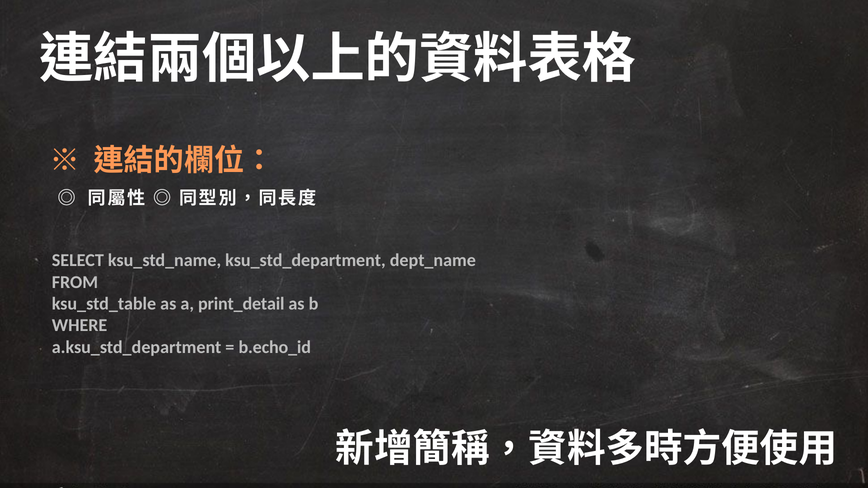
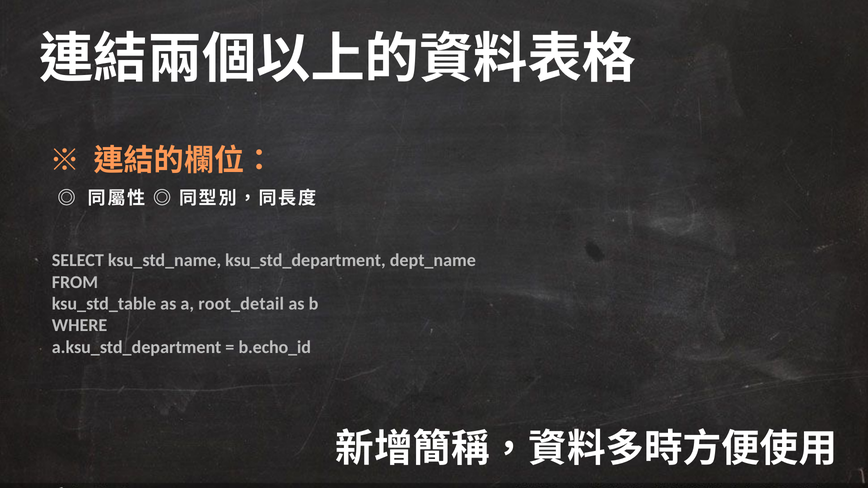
print_detail: print_detail -> root_detail (241, 304)
